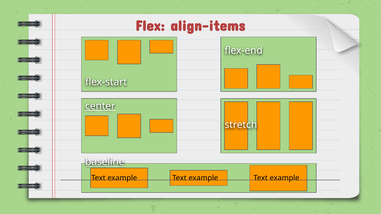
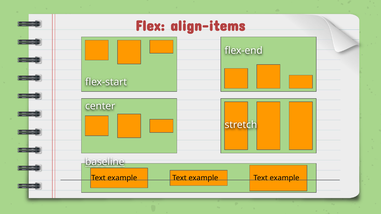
center underline: present -> none (100, 106)
